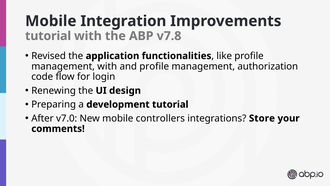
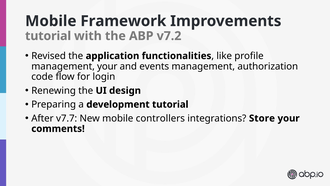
Integration: Integration -> Framework (123, 21)
v7.8: v7.8 -> v7.2 (169, 36)
management with: with -> your (107, 66)
and profile: profile -> events (154, 66)
v7.0: v7.0 -> v7.7 (67, 118)
